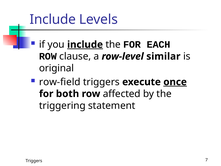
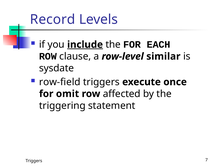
Include: Include -> Record (53, 19)
original: original -> sysdate (56, 68)
once underline: present -> none (175, 82)
both: both -> omit (68, 94)
